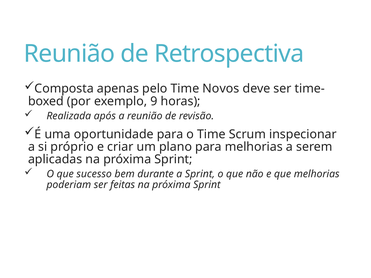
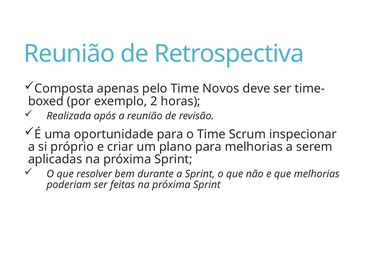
9: 9 -> 2 (154, 101)
sucesso: sucesso -> resolver (94, 174)
